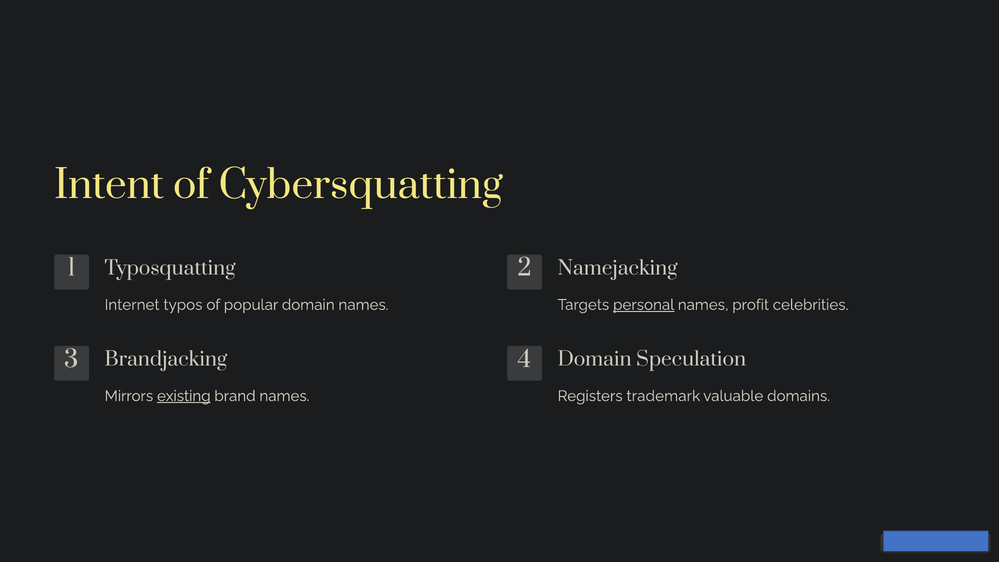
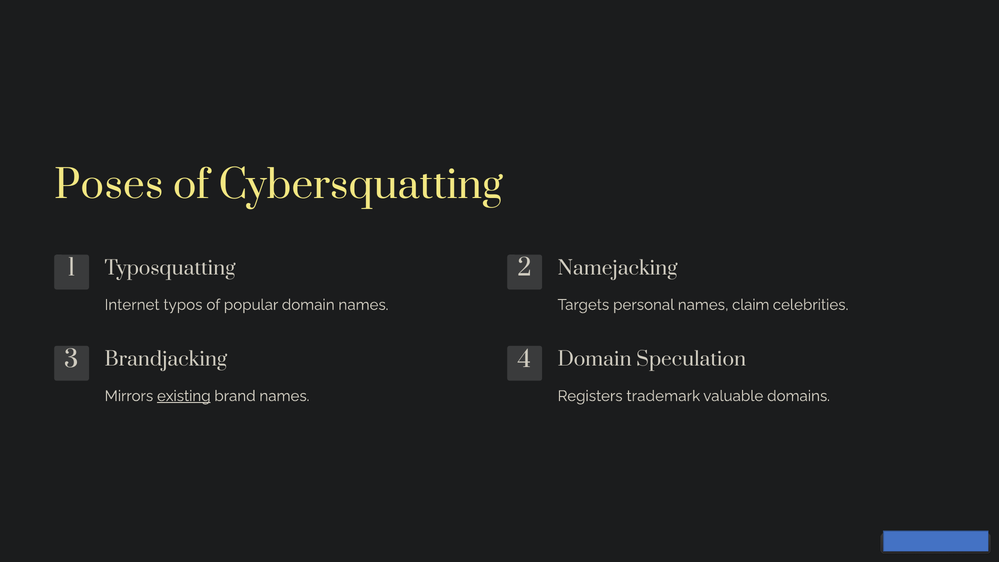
Intent: Intent -> Poses (109, 186)
personal underline: present -> none (644, 305)
profit: profit -> claim (751, 305)
